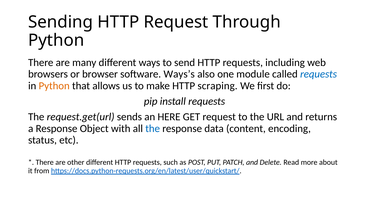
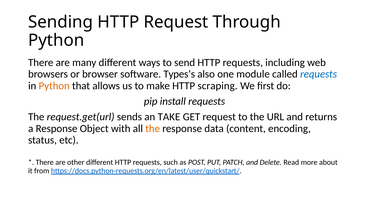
Ways’s: Ways’s -> Types’s (179, 74)
HERE: HERE -> TAKE (169, 117)
the colour: blue -> orange (153, 128)
